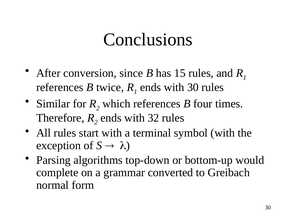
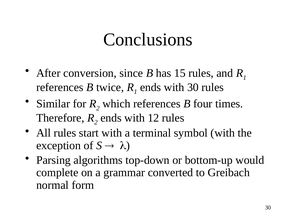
32: 32 -> 12 (153, 118)
